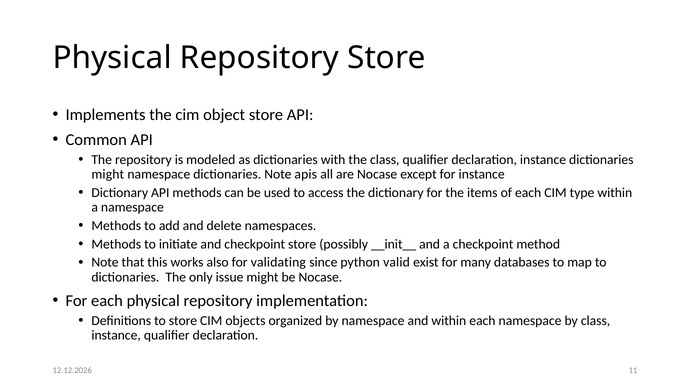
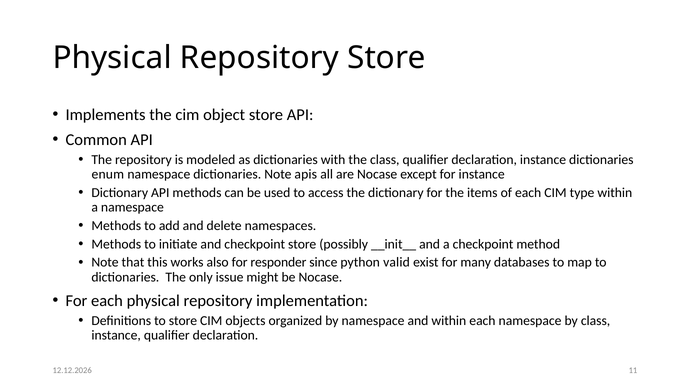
might: might -> enum (108, 174)
validating: validating -> responder (278, 263)
